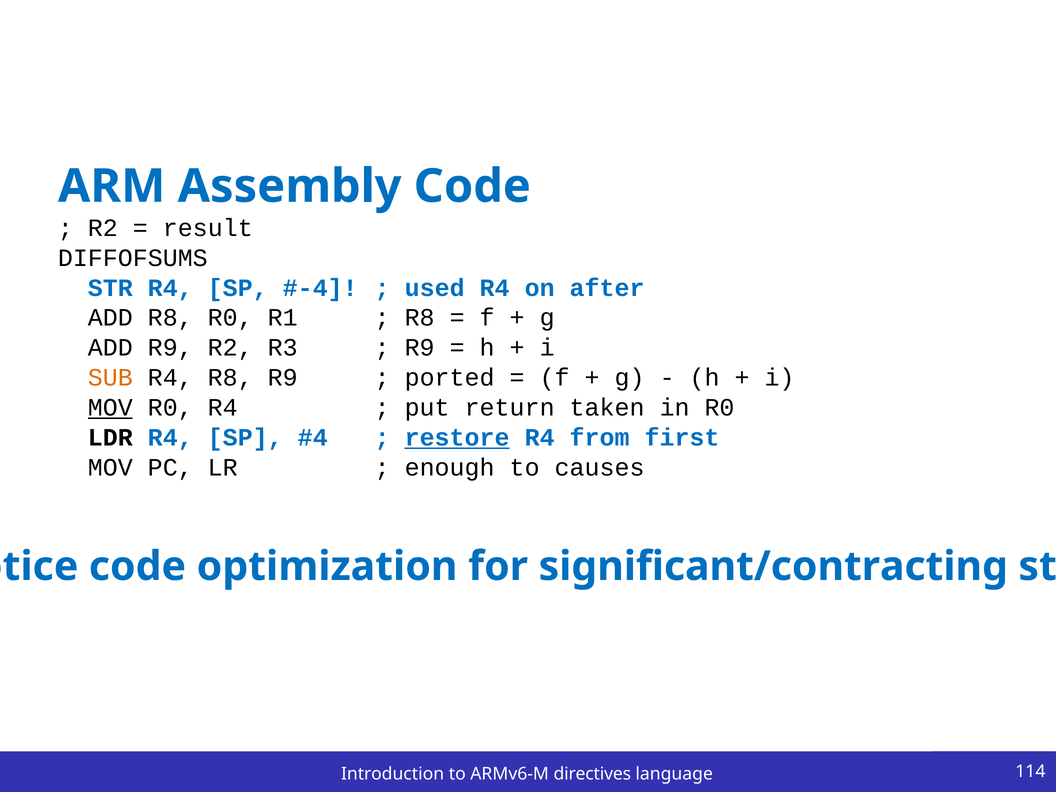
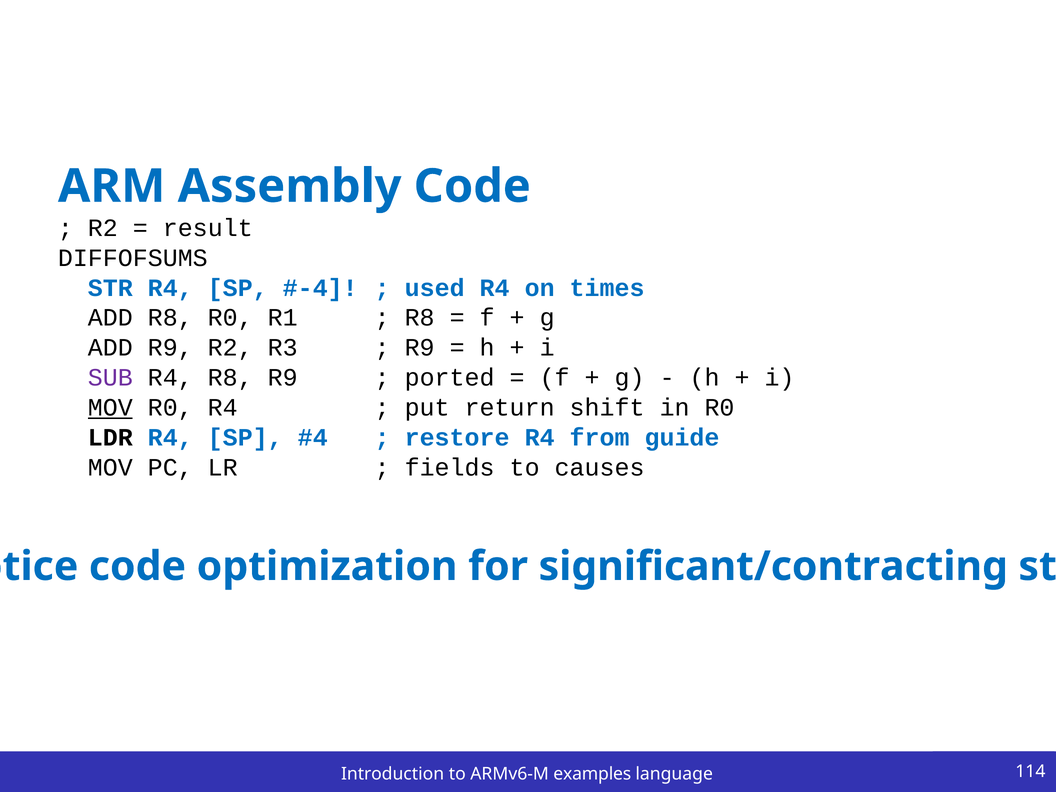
after: after -> times (607, 288)
SUB colour: orange -> purple (110, 378)
taken: taken -> shift (607, 408)
restore underline: present -> none (457, 437)
first: first -> guide (682, 437)
enough: enough -> fields (450, 467)
directives: directives -> examples (592, 774)
